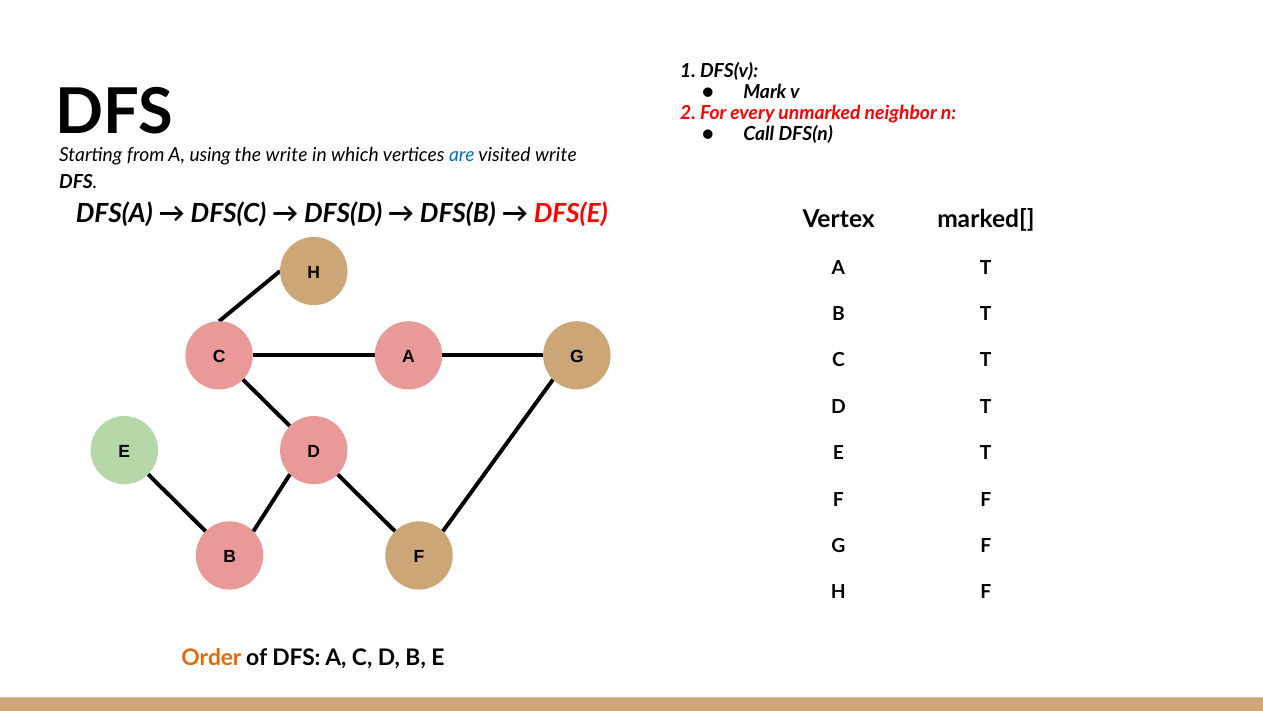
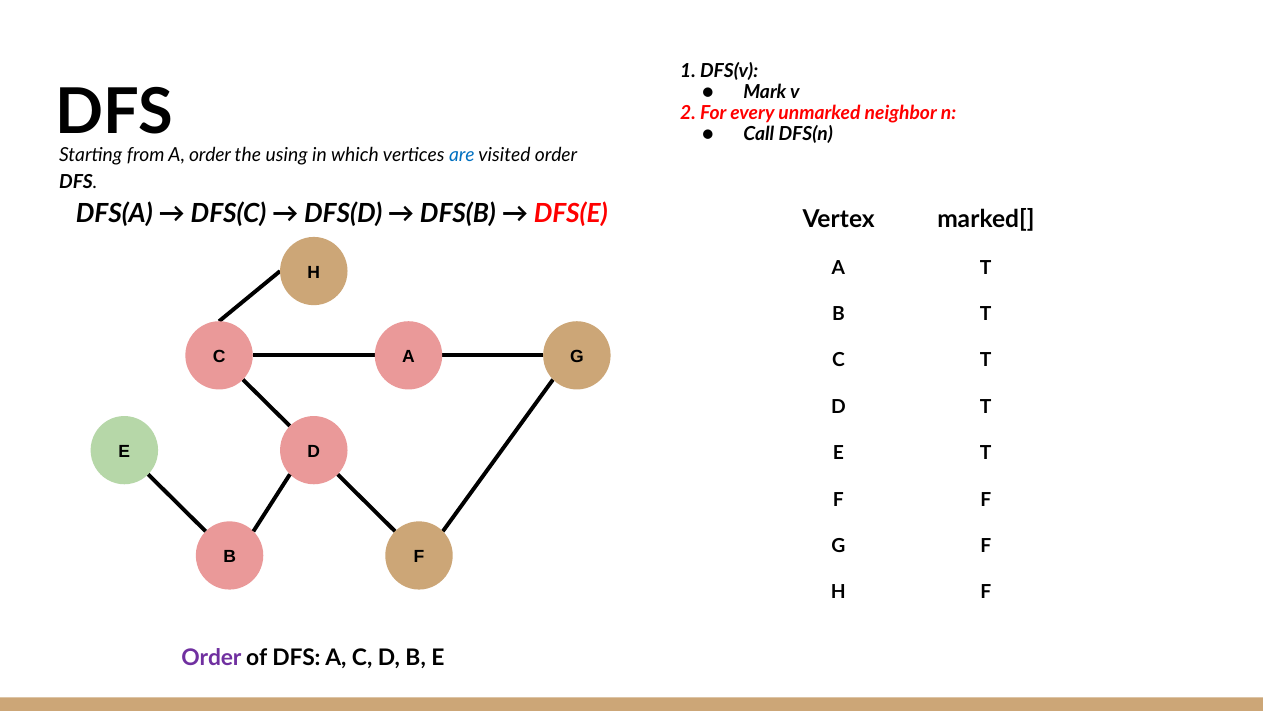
A using: using -> order (210, 155)
the write: write -> using (287, 155)
visited write: write -> order (556, 155)
Order colour: orange -> purple (211, 657)
